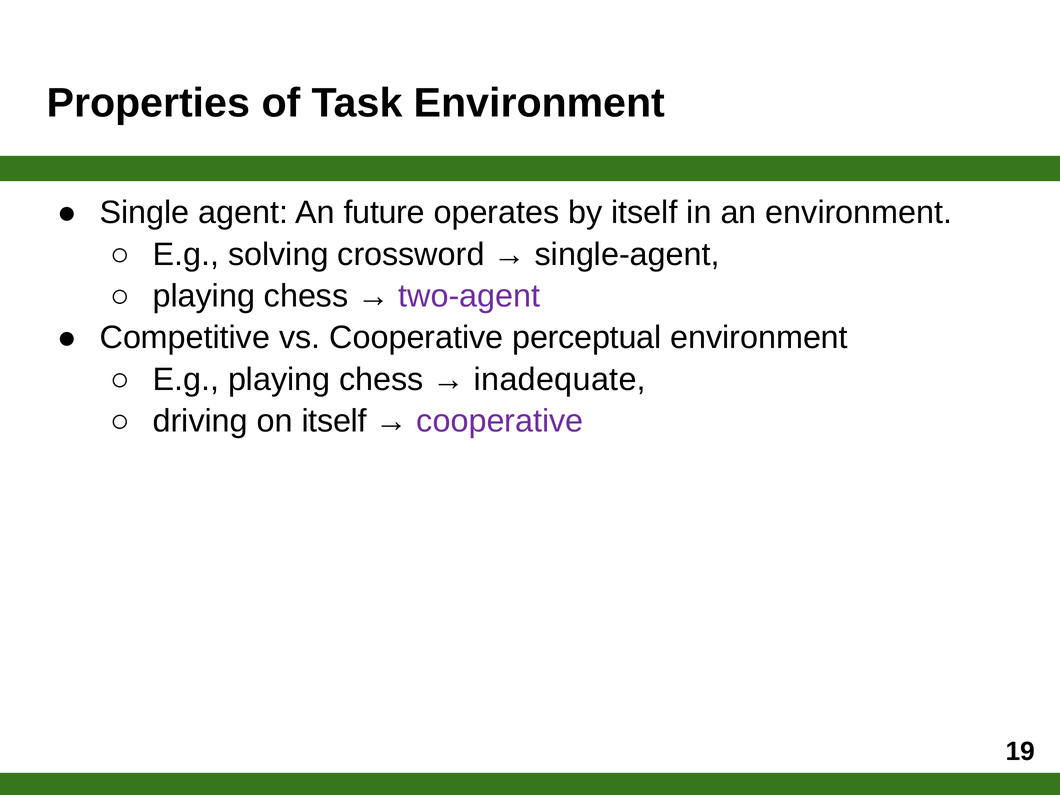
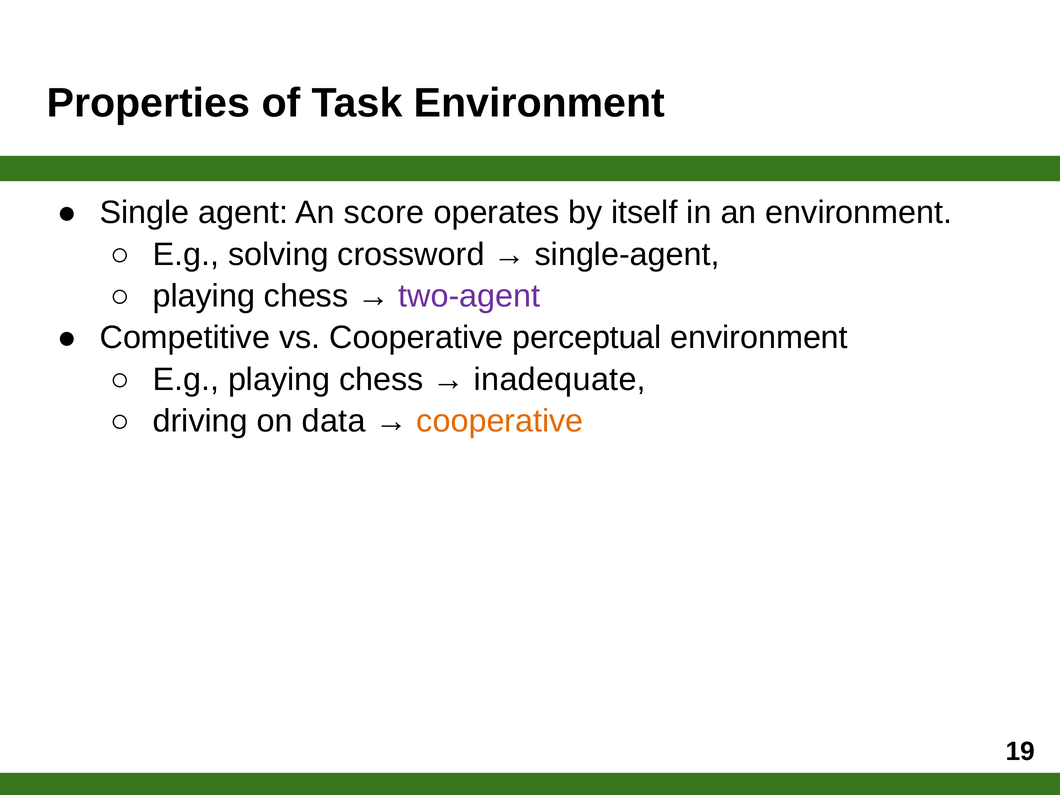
future: future -> score (384, 213)
on itself: itself -> data (334, 421)
cooperative colour: purple -> orange (500, 421)
